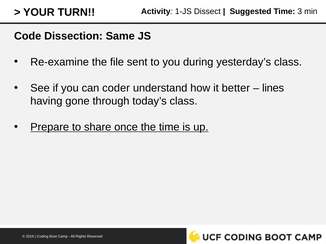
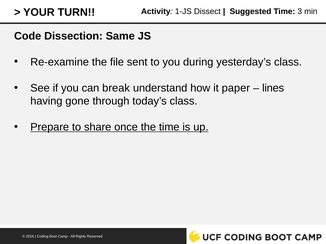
coder: coder -> break (116, 88)
better: better -> paper (236, 88)
